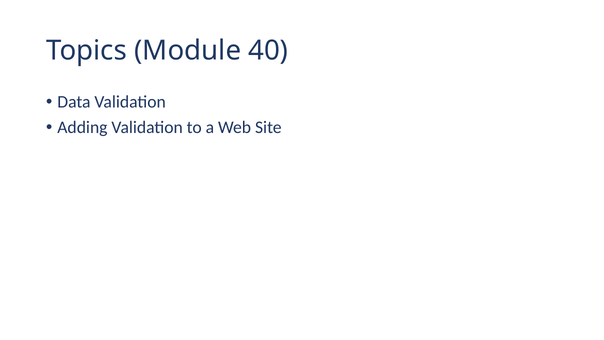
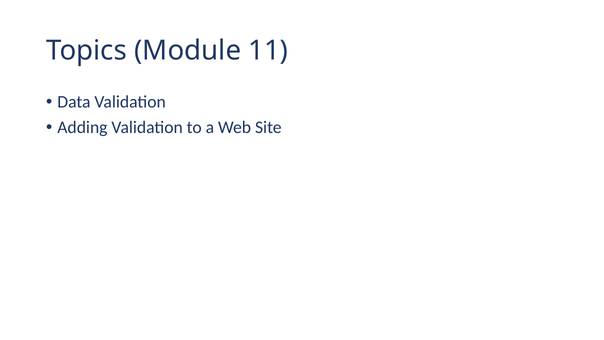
40: 40 -> 11 (268, 51)
